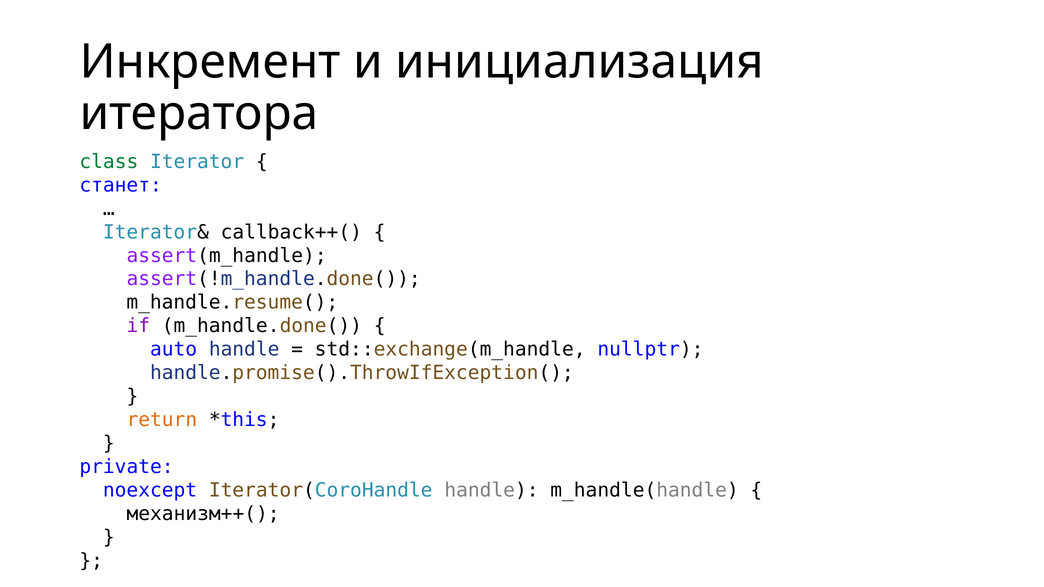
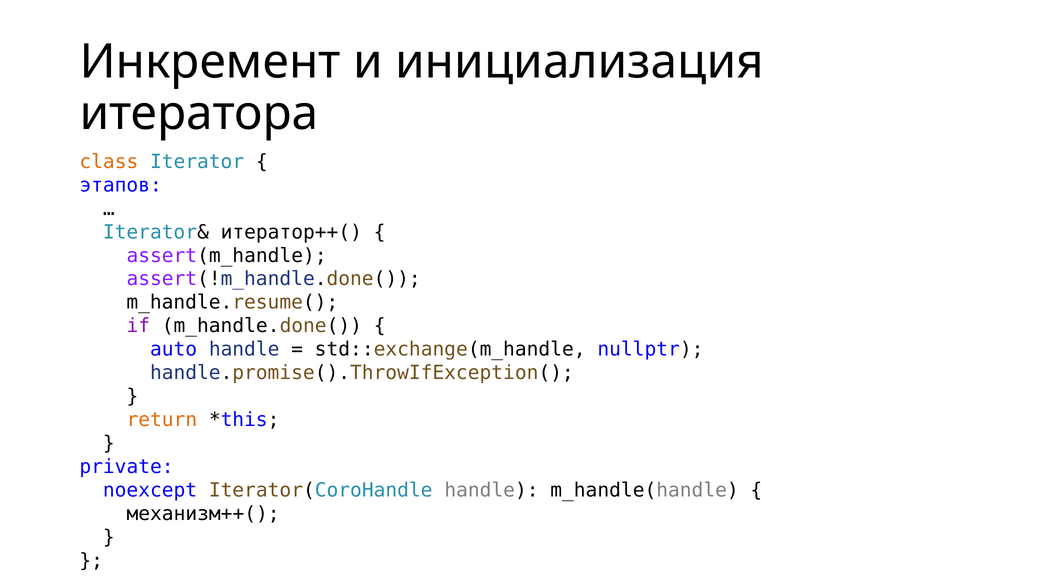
class colour: green -> orange (109, 162)
станет: станет -> этапов (121, 185)
callback++(: callback++( -> итератор++( (291, 232)
